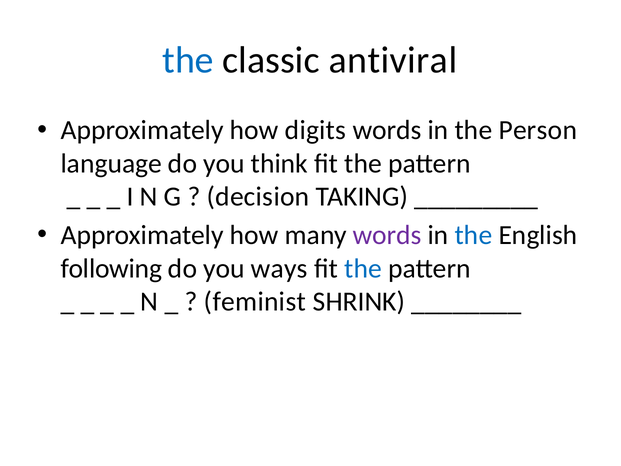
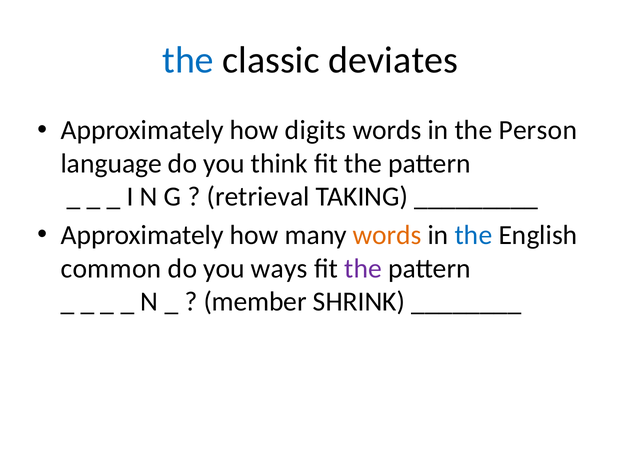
antiviral: antiviral -> deviates (393, 60)
decision: decision -> retrieval (258, 197)
words colour: purple -> orange (387, 235)
following: following -> common (111, 268)
the colour: blue -> purple (363, 268)
feminist: feminist -> member (255, 301)
